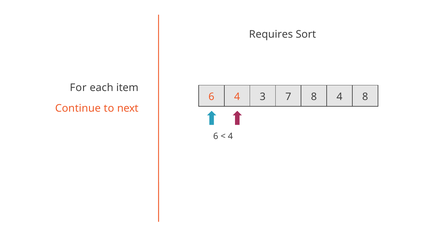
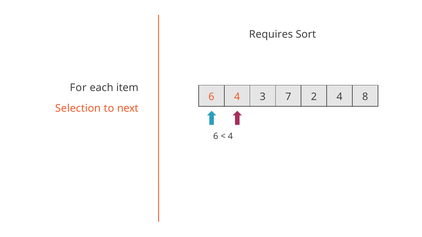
7 8: 8 -> 2 (314, 97)
Continue: Continue -> Selection (78, 109)
